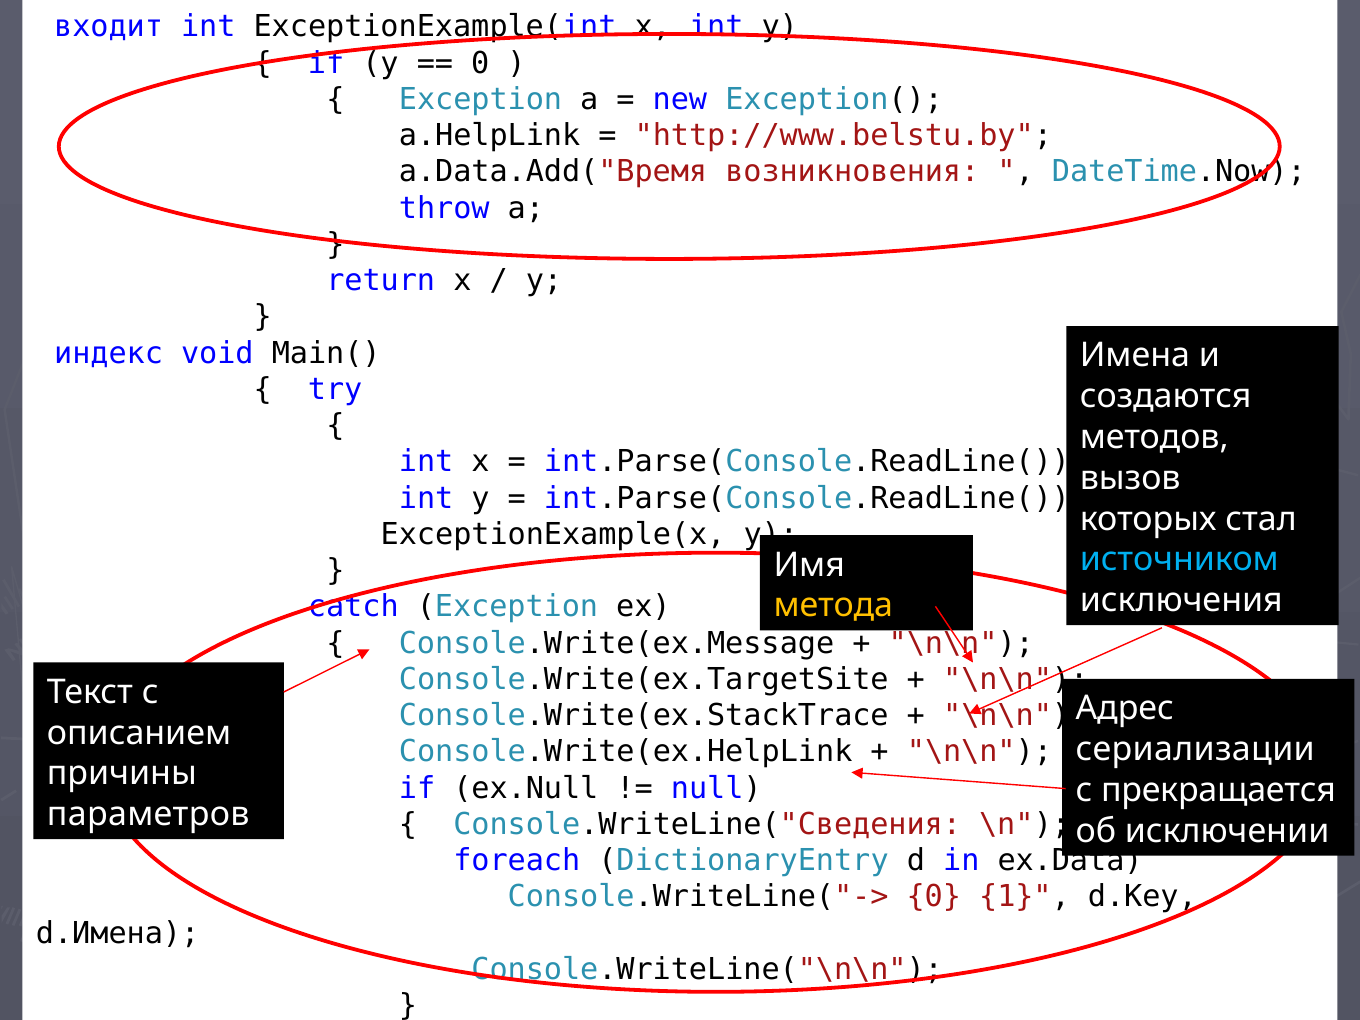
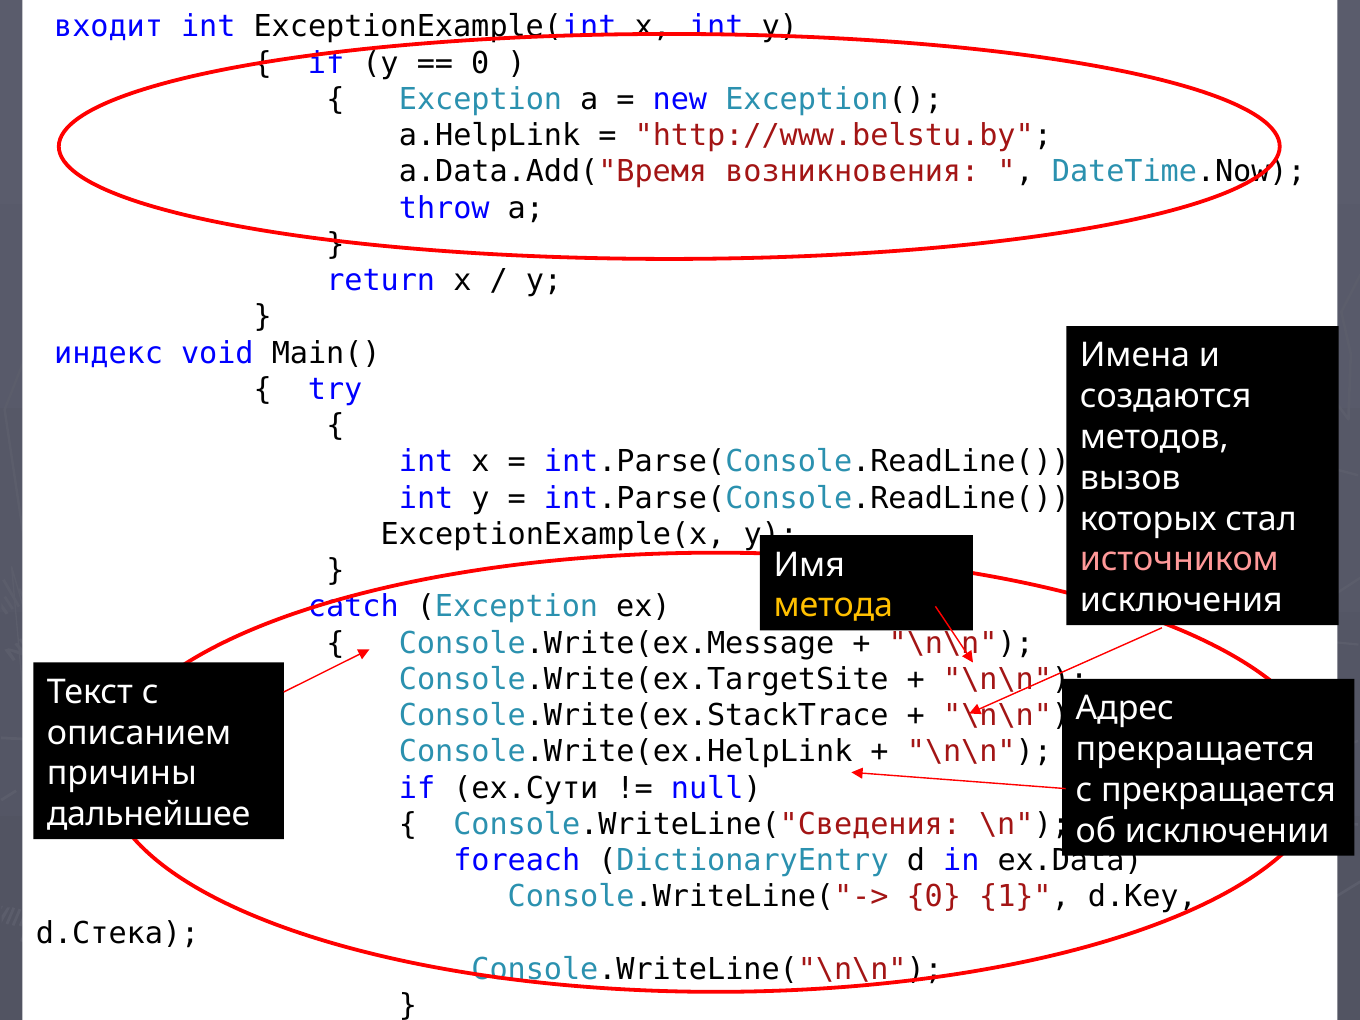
источником colour: light blue -> pink (1179, 560)
сериализации: сериализации -> прекращается (1195, 749)
ex.Null: ex.Null -> ex.Сути (526, 788)
параметров: параметров -> дальнейшее (149, 814)
d.Имена: d.Имена -> d.Стека (118, 933)
